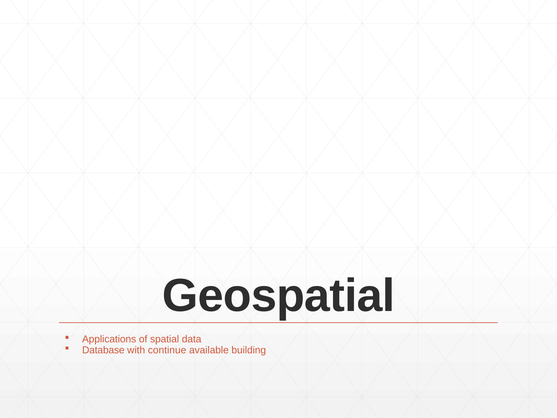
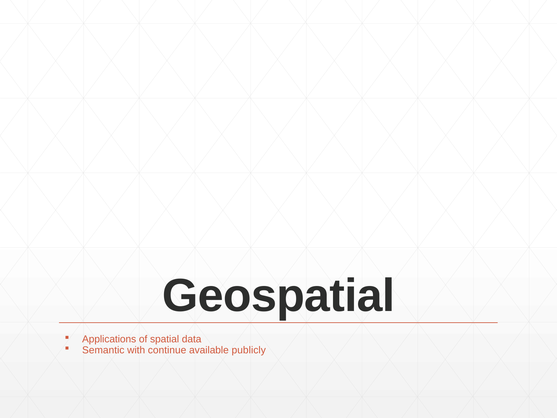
Database: Database -> Semantic (103, 350)
building: building -> publicly (249, 350)
